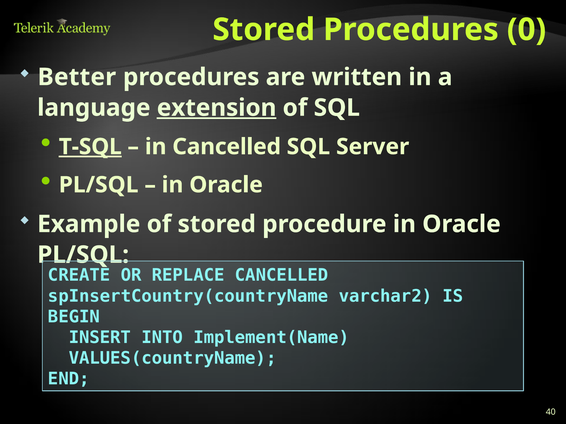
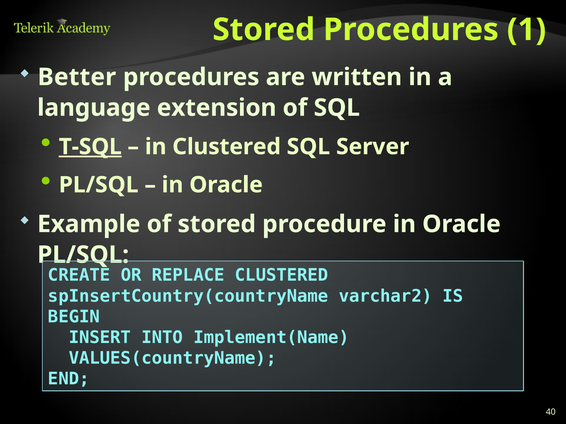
0: 0 -> 1 (527, 30)
extension underline: present -> none (217, 108)
in Cancelled: Cancelled -> Clustered (227, 147)
REPLACE CANCELLED: CANCELLED -> CLUSTERED (282, 276)
